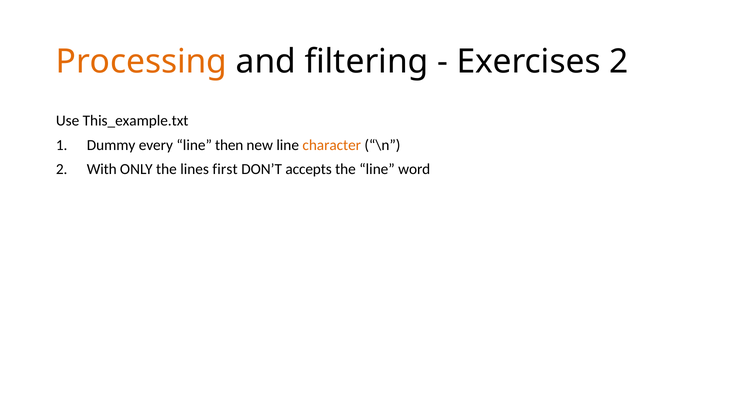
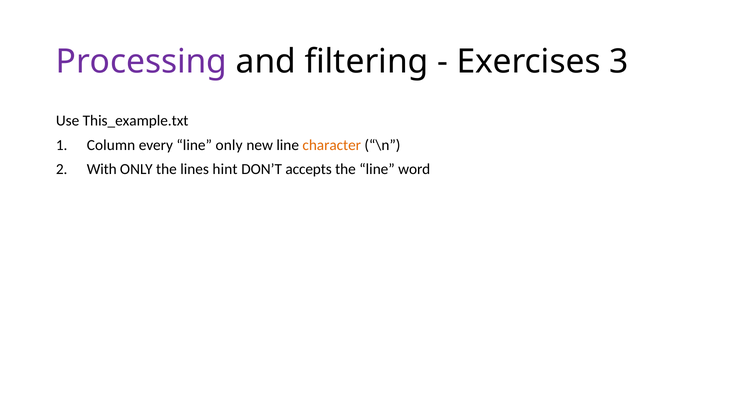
Processing colour: orange -> purple (141, 62)
Exercises 2: 2 -> 3 (619, 62)
Dummy: Dummy -> Column (111, 145)
line then: then -> only (229, 145)
first: first -> hint (225, 169)
